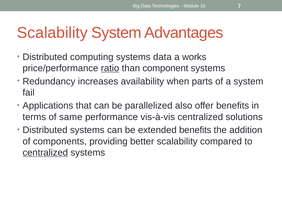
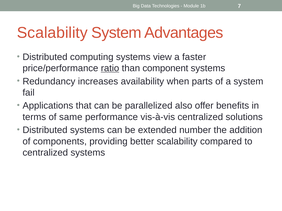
systems data: data -> view (162, 57)
works: works -> faster (194, 57)
extended benefits: benefits -> number (195, 130)
centralized underline: present -> none (45, 153)
